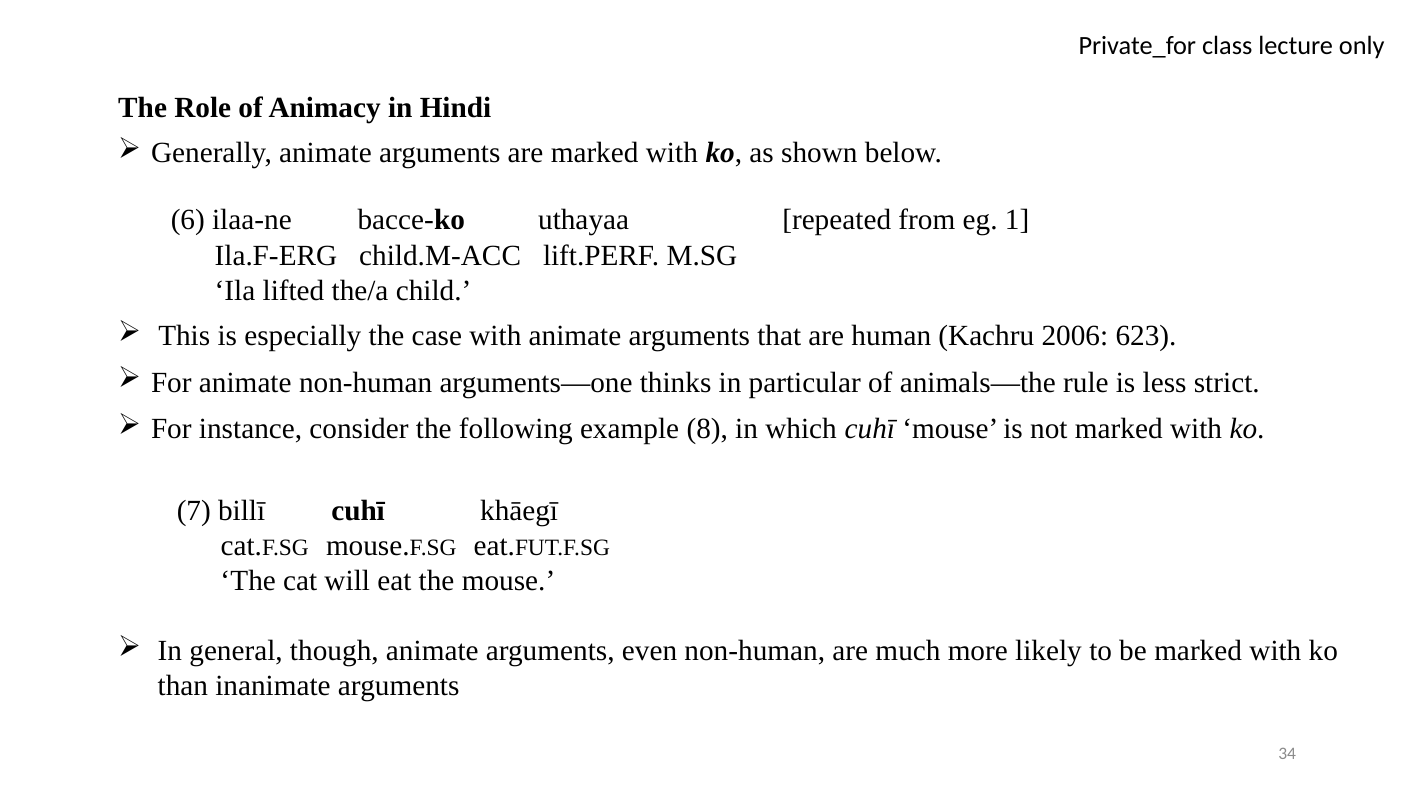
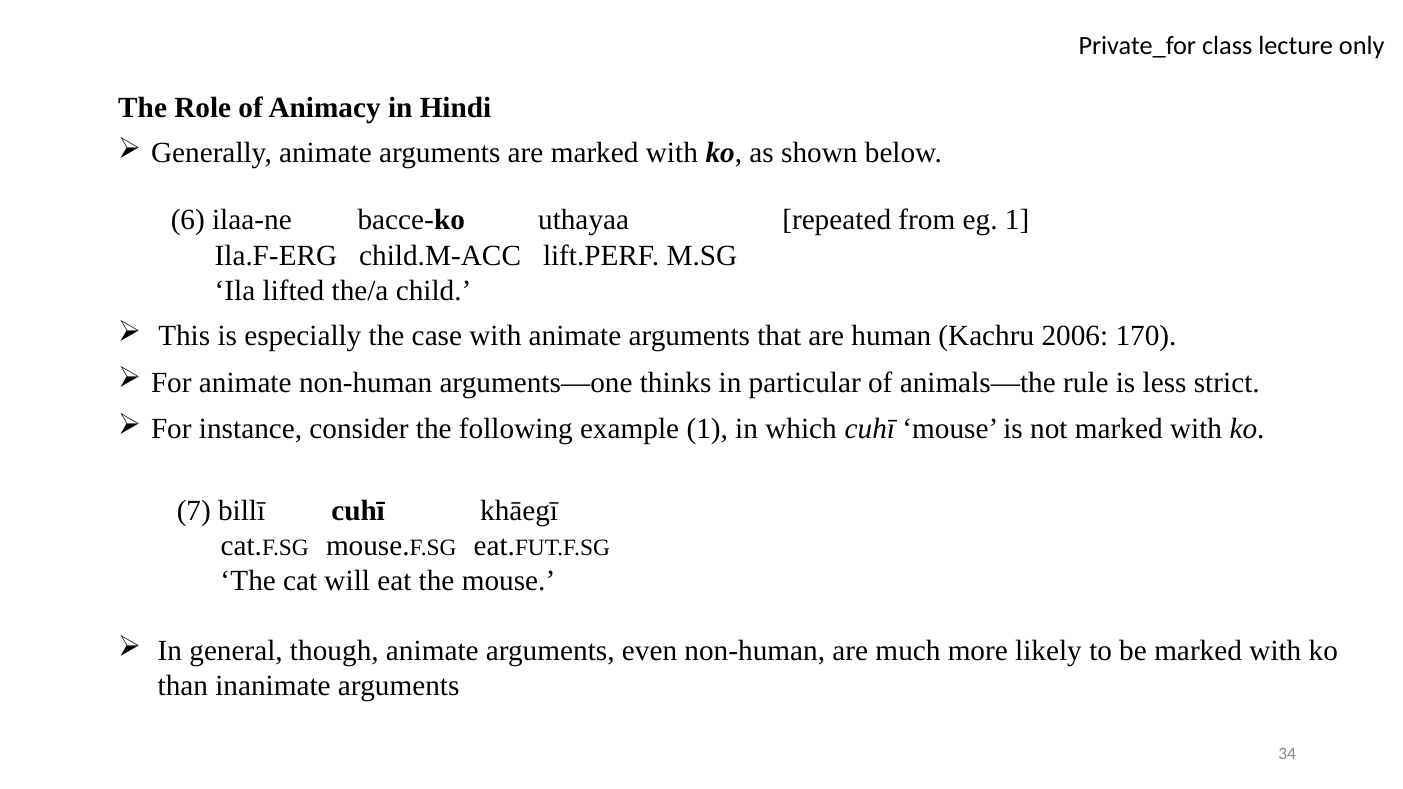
623: 623 -> 170 (1146, 336)
example 8: 8 -> 1 (707, 429)
